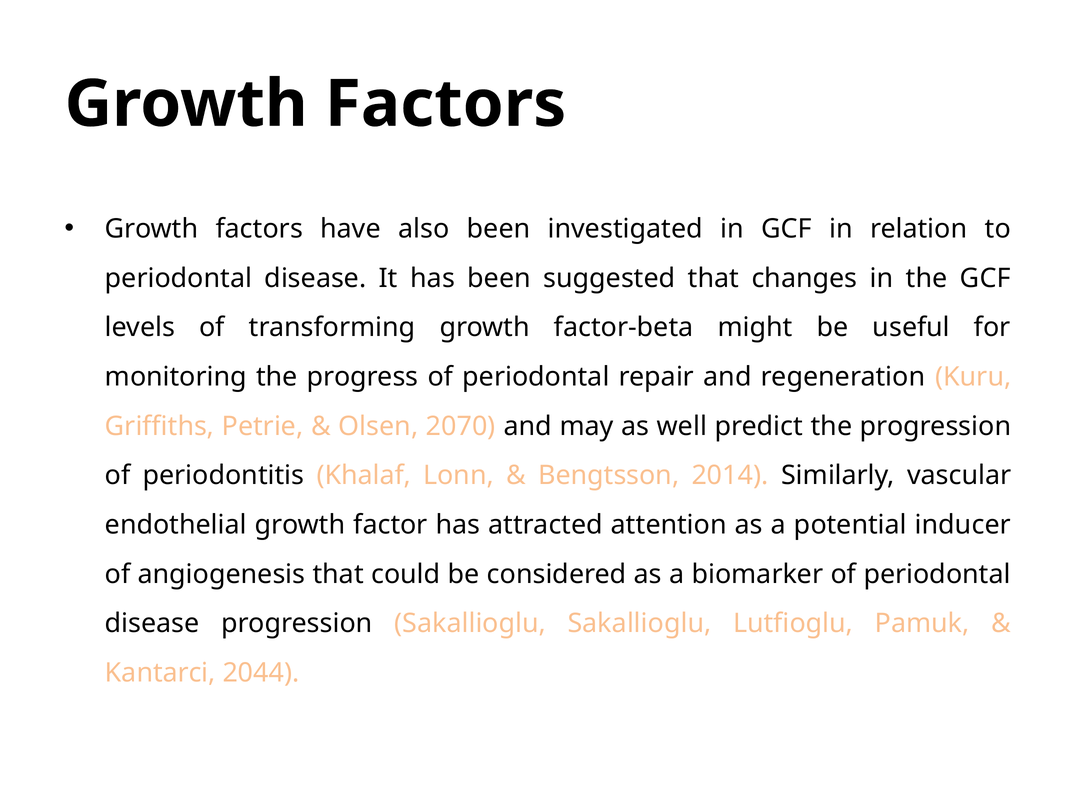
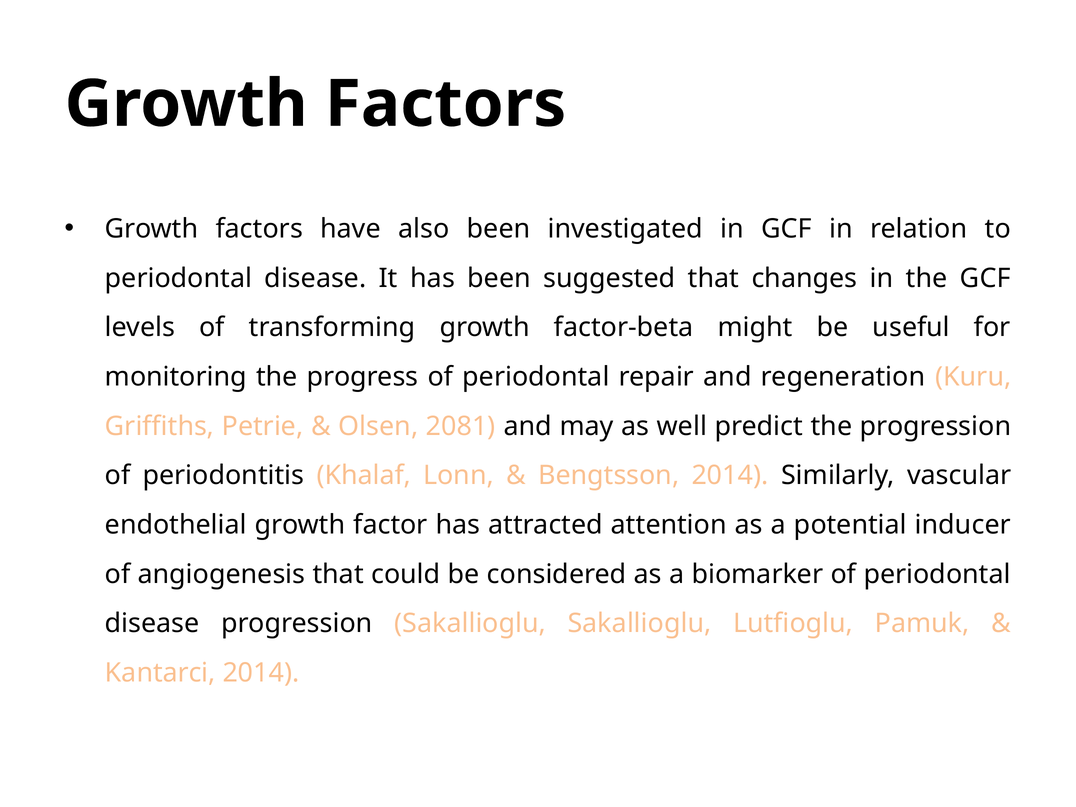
2070: 2070 -> 2081 (461, 426)
Kantarci 2044: 2044 -> 2014 (261, 673)
